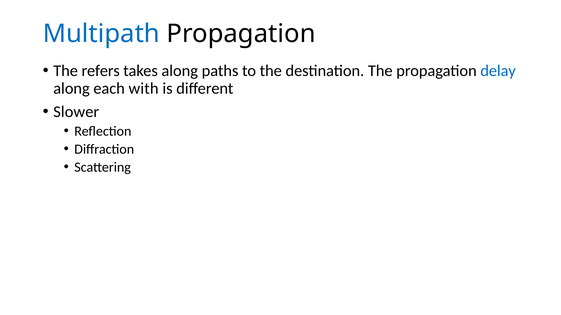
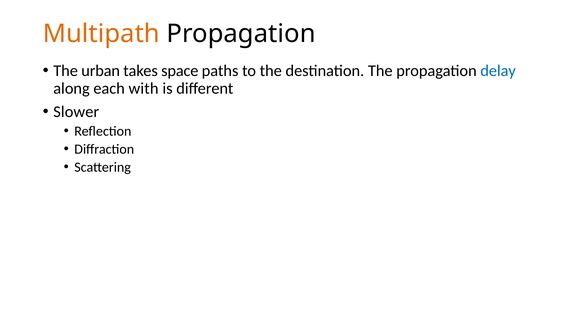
Multipath colour: blue -> orange (101, 34)
refers: refers -> urban (101, 71)
takes along: along -> space (180, 71)
